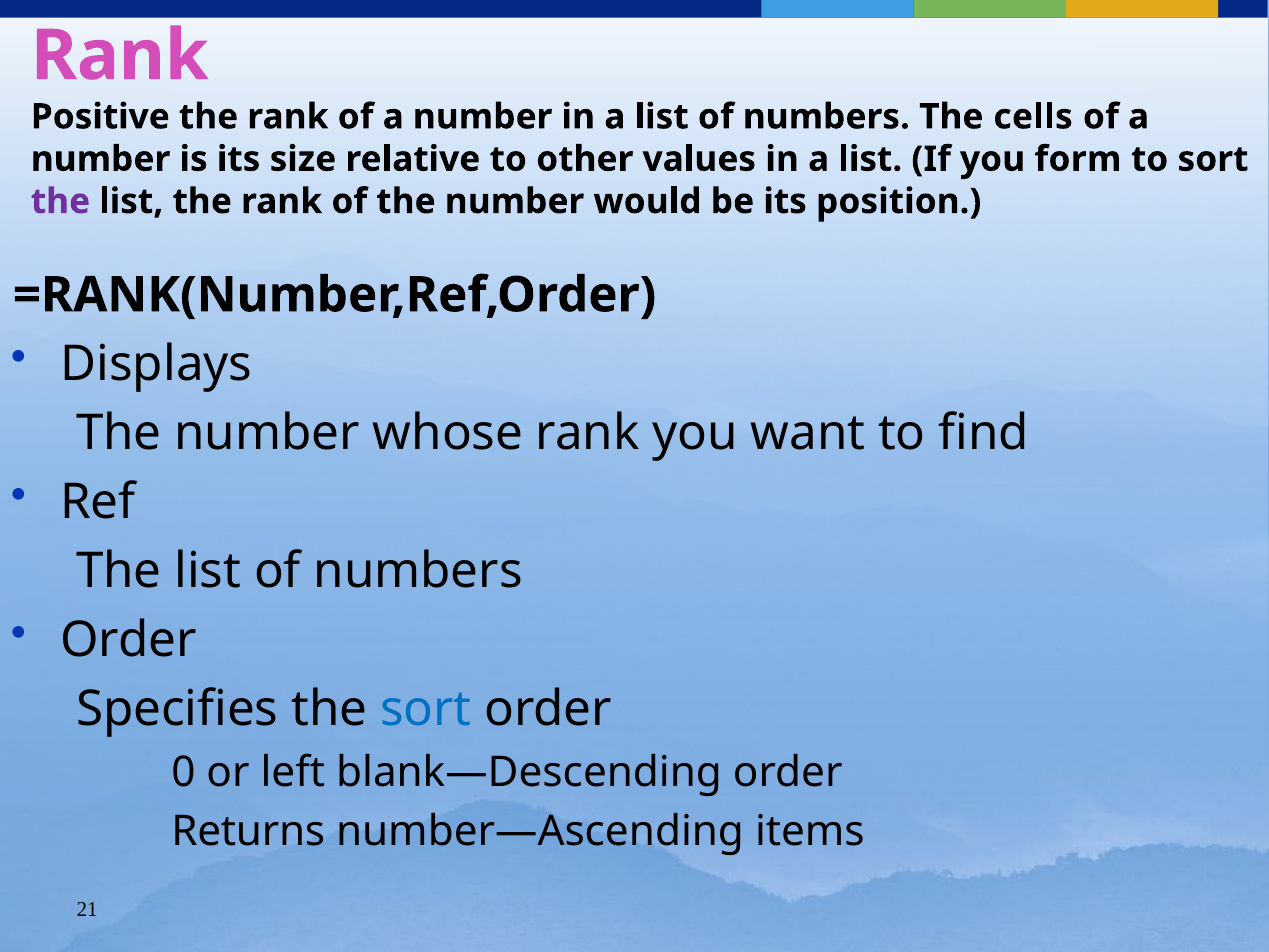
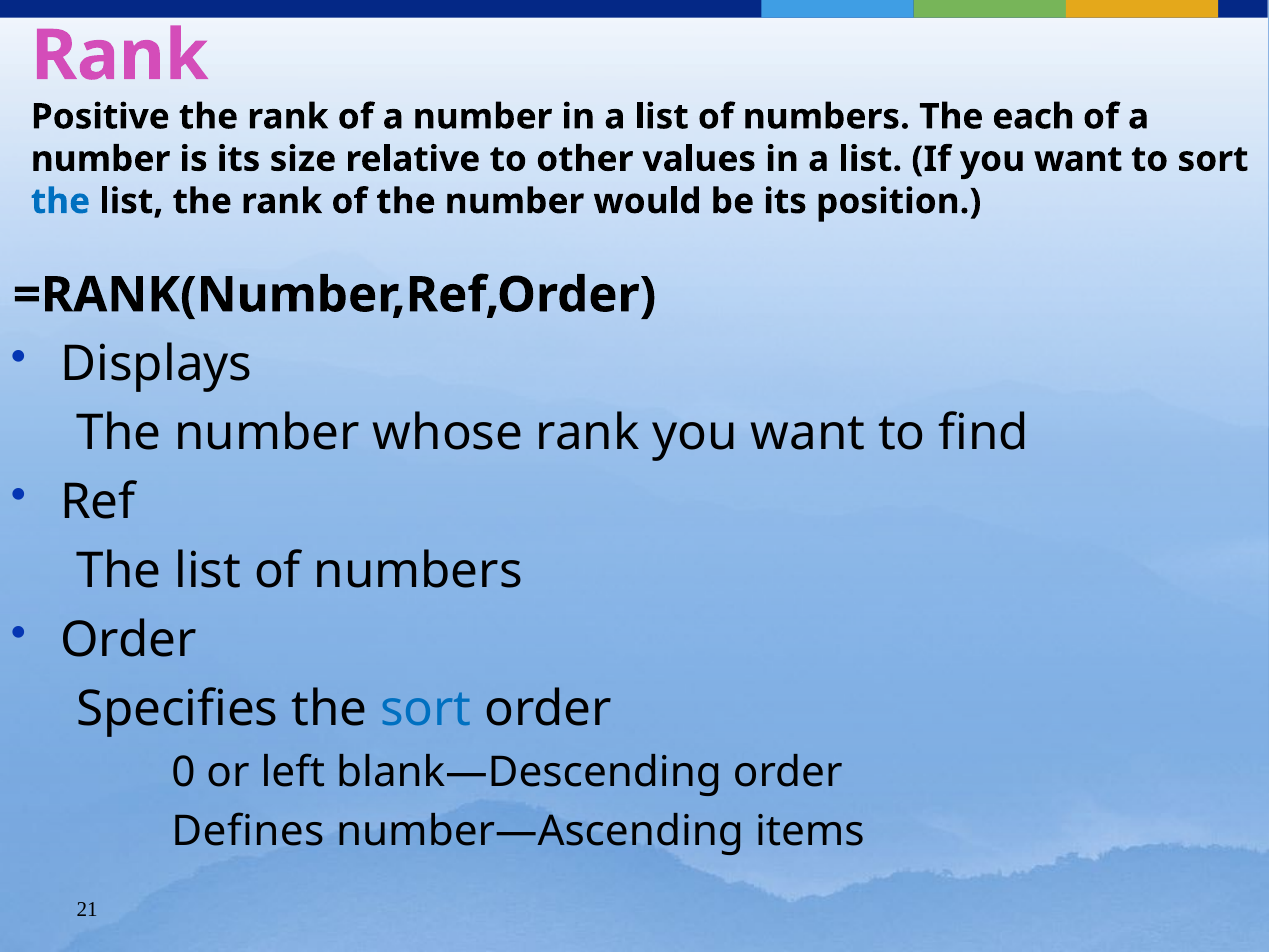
cells: cells -> each (1033, 117)
If you form: form -> want (1078, 159)
the colour: purple -> blue (60, 201)
Returns: Returns -> Defines (248, 831)
